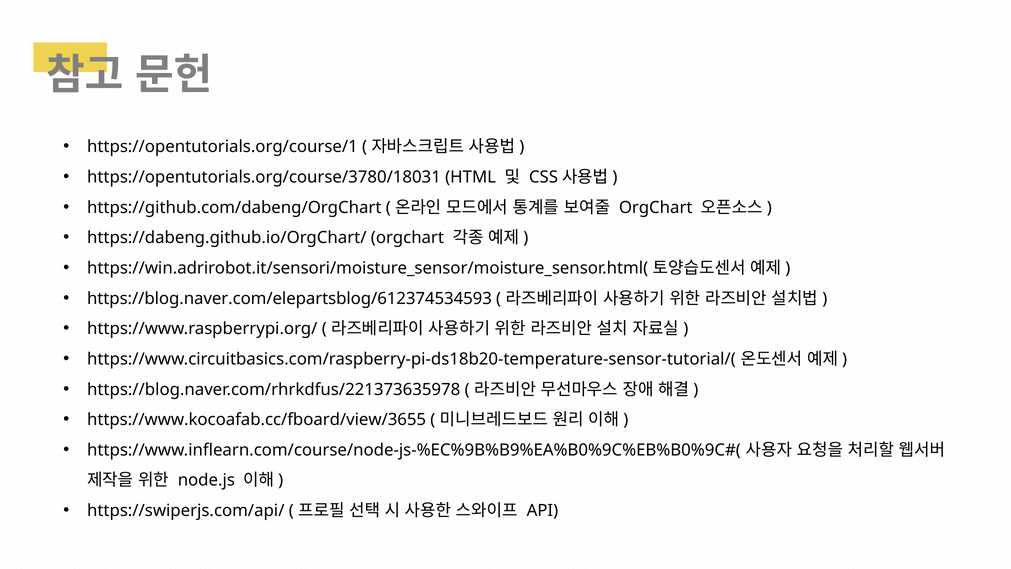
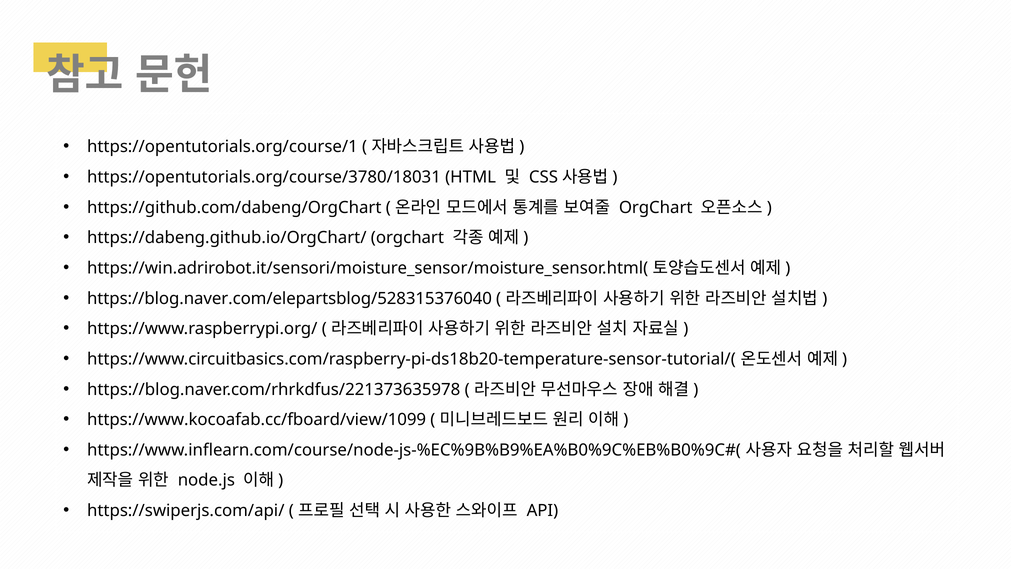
https://blog.naver.com/elepartsblog/612374534593: https://blog.naver.com/elepartsblog/612374534593 -> https://blog.naver.com/elepartsblog/528315376040 (289, 298)
https://www.kocoafab.cc/fboard/view/3655: https://www.kocoafab.cc/fboard/view/3655 -> https://www.kocoafab.cc/fboard/view/1099 (257, 420)
